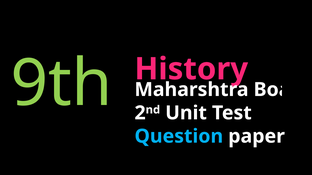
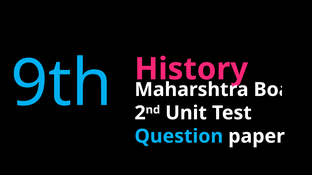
9th colour: light green -> light blue (61, 84)
